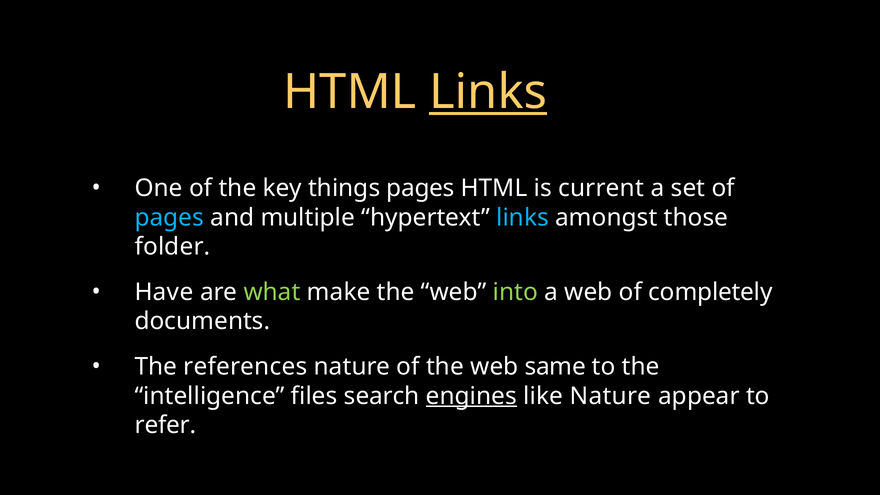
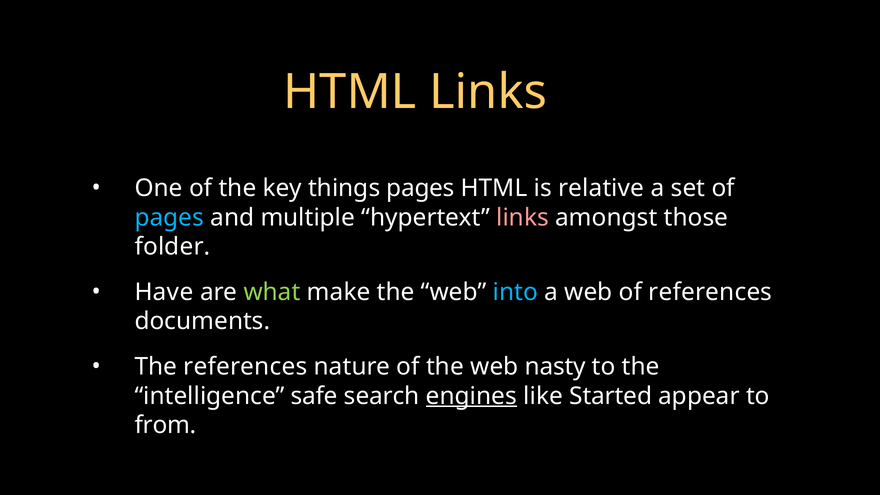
Links underline: present -> none (488, 92)
current: current -> relative (601, 188)
links colour: light blue -> pink (523, 217)
into colour: light green -> light blue (515, 292)
of completely: completely -> references (710, 292)
same: same -> nasty (555, 367)
files: files -> safe (314, 396)
like Nature: Nature -> Started (611, 396)
refer: refer -> from (165, 425)
